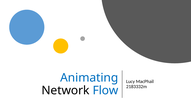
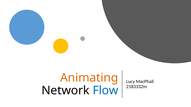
Animating colour: blue -> orange (89, 78)
